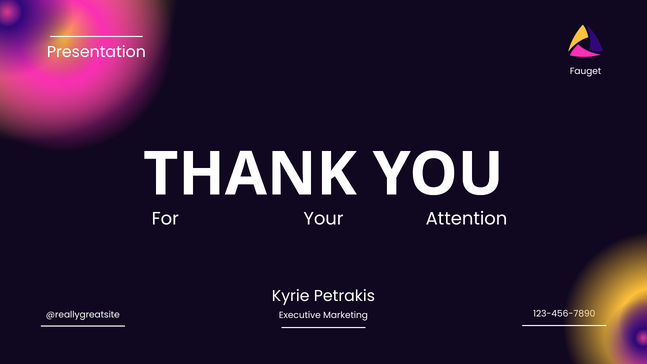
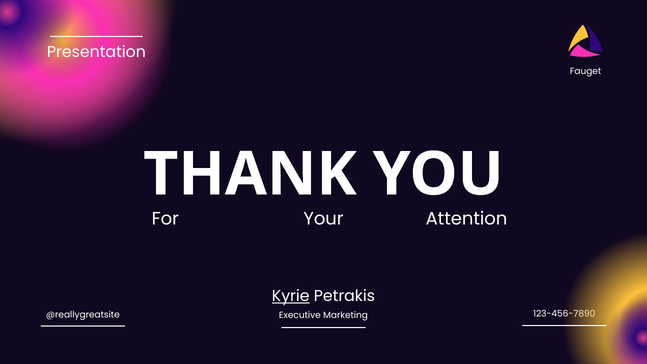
Kyrie underline: none -> present (291, 296)
